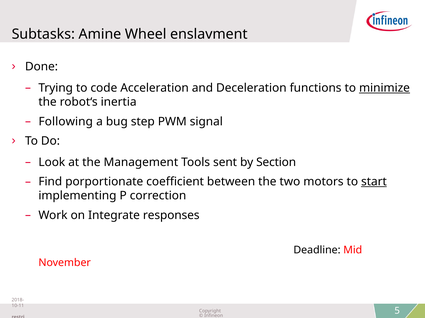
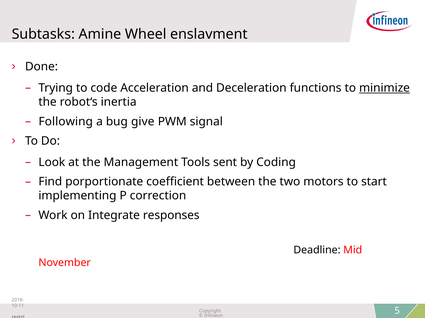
step: step -> give (143, 122)
Section: Section -> Coding (276, 163)
start underline: present -> none (374, 182)
